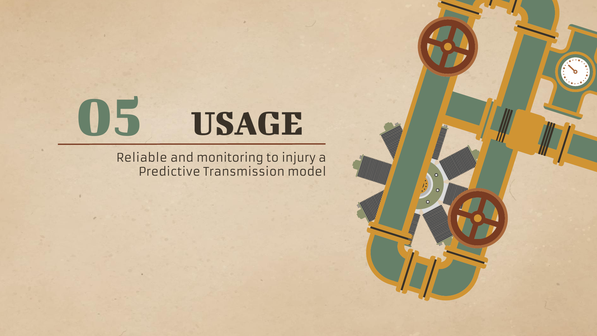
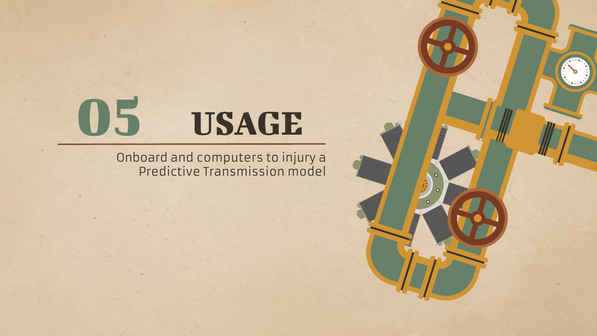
Reliable: Reliable -> Onboard (142, 158)
monitoring: monitoring -> computers (230, 158)
